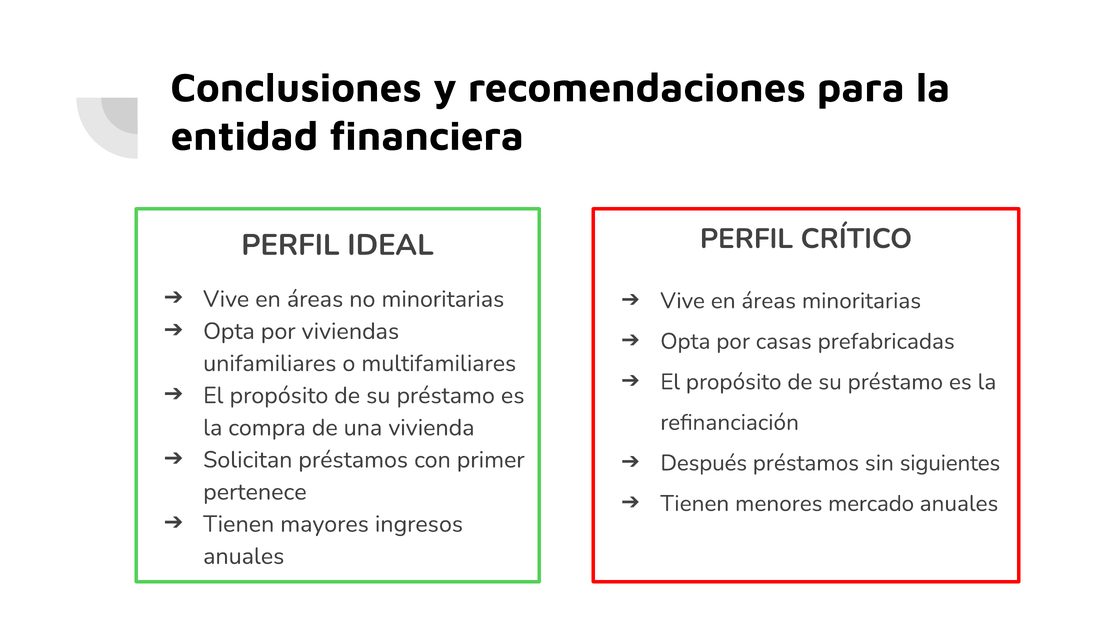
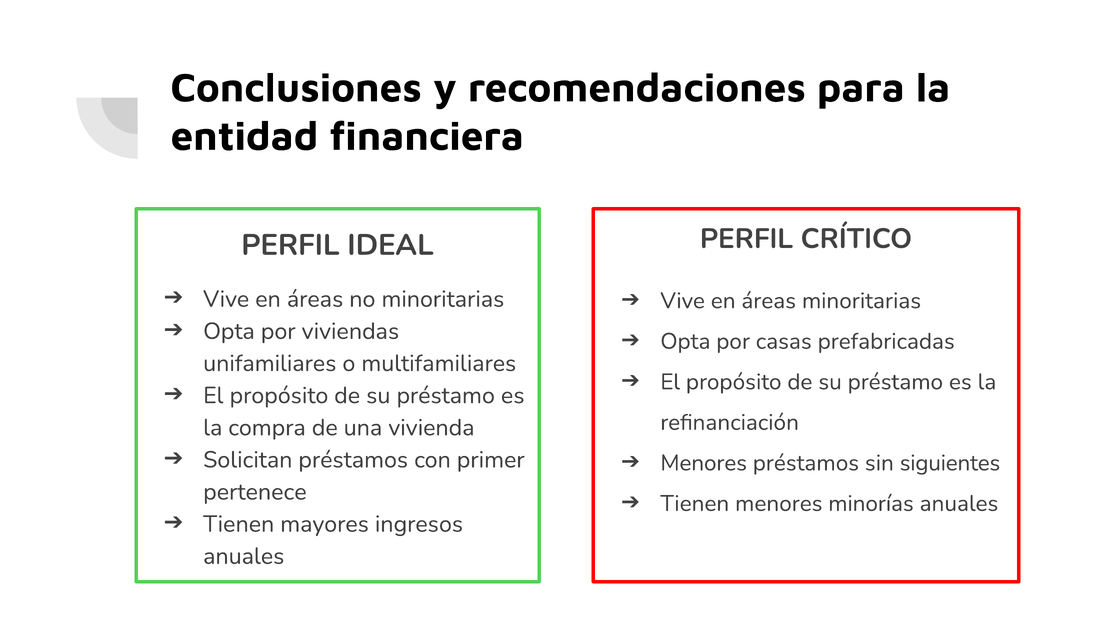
Después: Después -> Menores (704, 463)
mercado: mercado -> minorías (871, 503)
